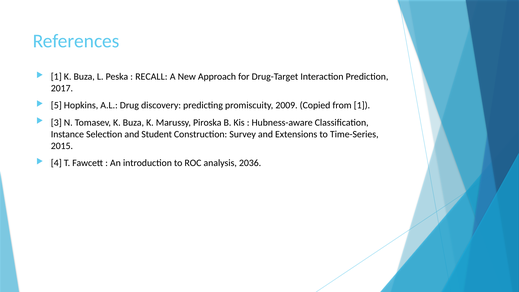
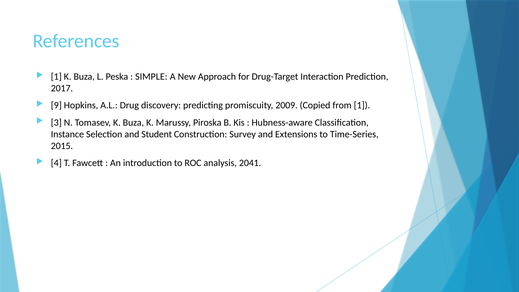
RECALL: RECALL -> SIMPLE (151, 77)
5: 5 -> 9 (56, 105)
2036: 2036 -> 2041 (250, 163)
